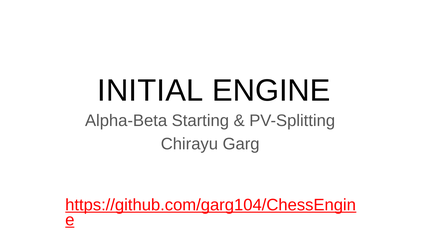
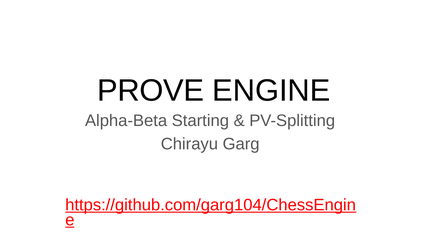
INITIAL: INITIAL -> PROVE (151, 91)
